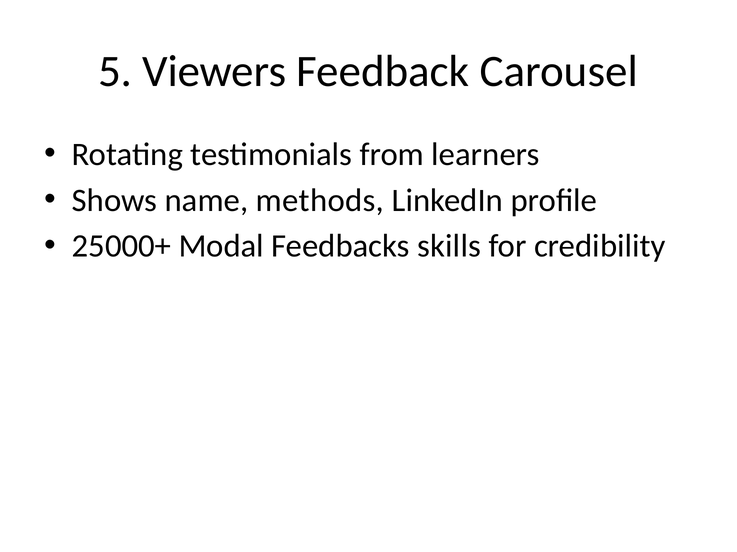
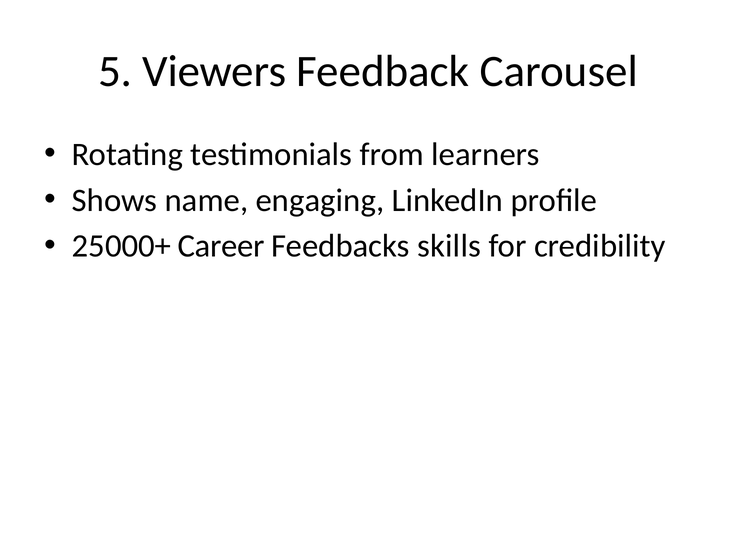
methods: methods -> engaging (320, 200)
Modal: Modal -> Career (221, 246)
